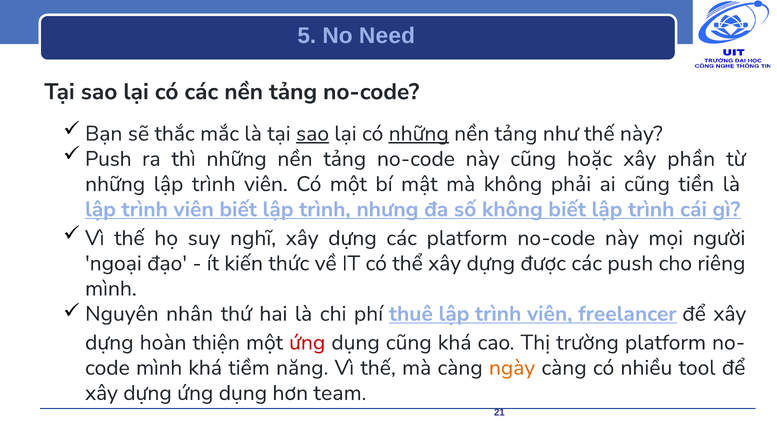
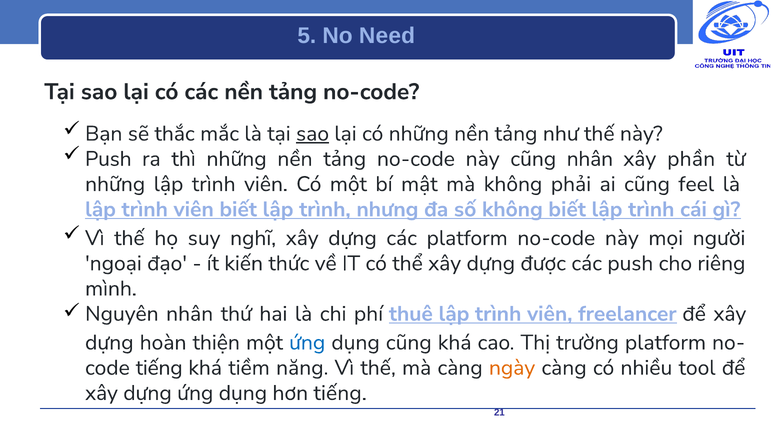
những underline: present -> none (419, 134)
cũng hoặc: hoặc -> nhân (590, 159)
tiền: tiền -> feel (696, 184)
ứng colour: red -> blue (307, 343)
code mình: mình -> tiếng (159, 368)
hơn team: team -> tiếng (340, 393)
